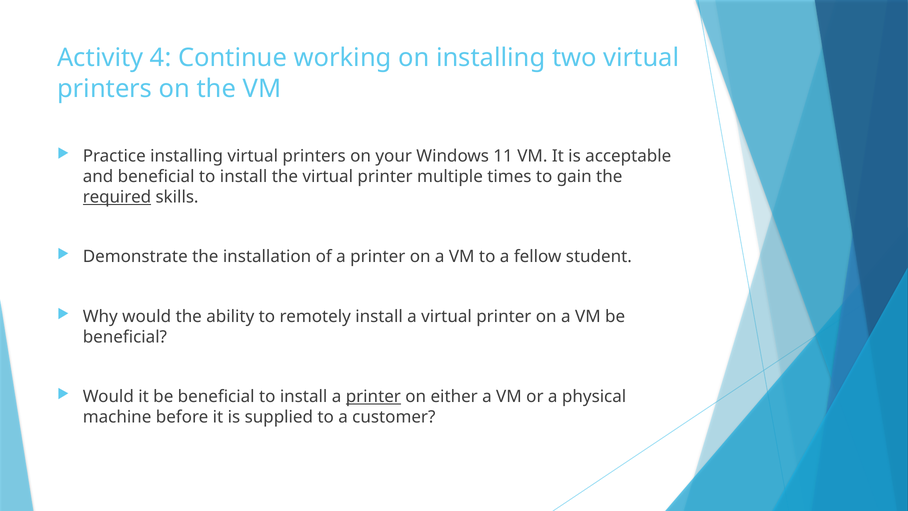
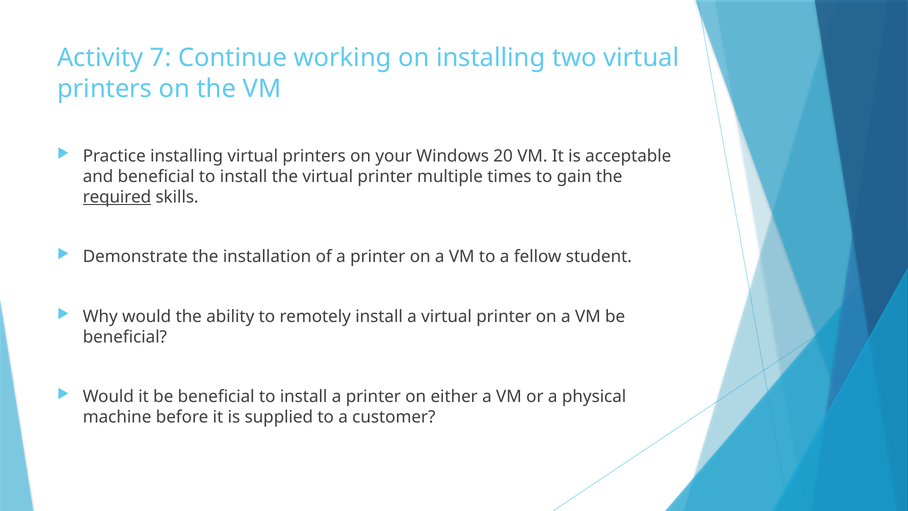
4: 4 -> 7 (161, 58)
11: 11 -> 20 (503, 156)
printer underline: present -> none (373, 397)
